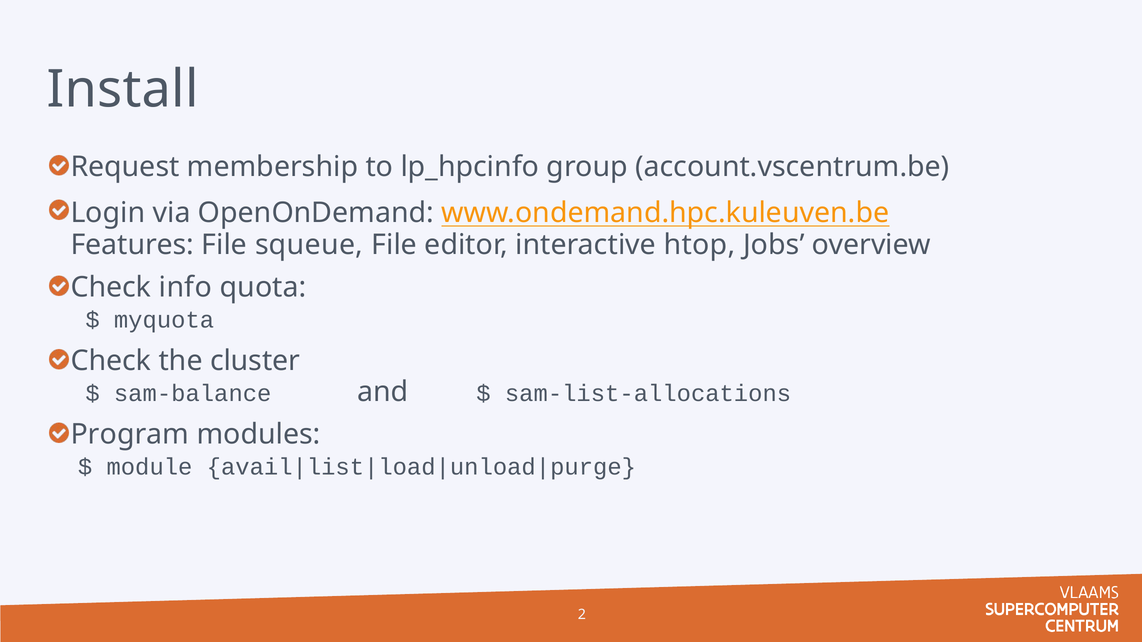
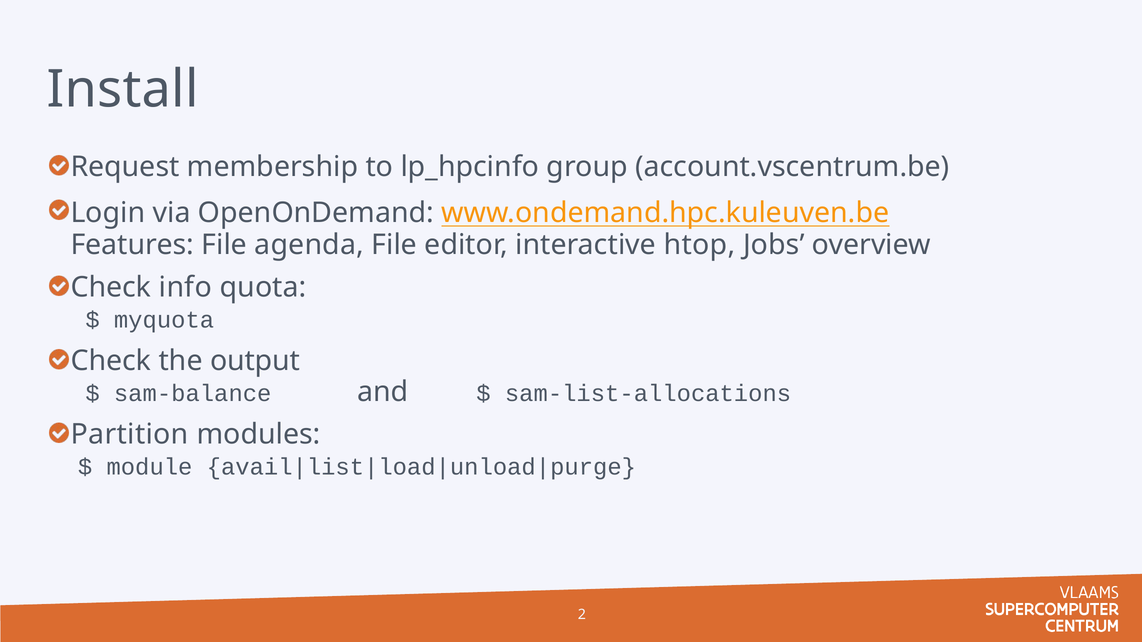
squeue: squeue -> agenda (309, 245)
cluster: cluster -> output (255, 361)
Program: Program -> Partition (130, 435)
